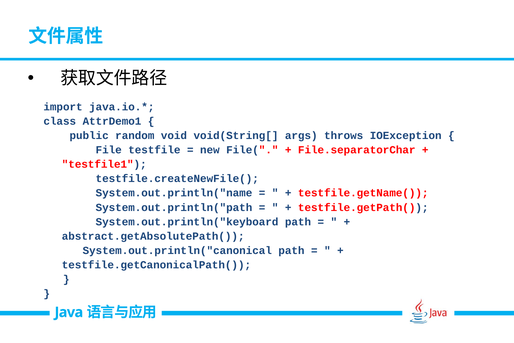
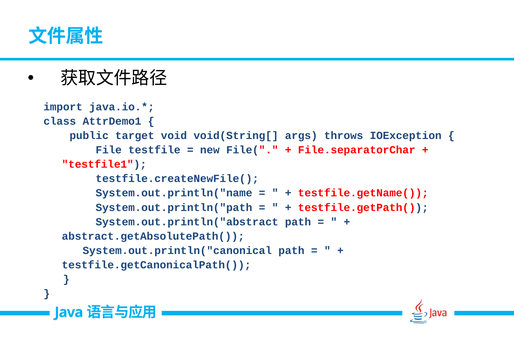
random: random -> target (135, 135)
System.out.println("keyboard: System.out.println("keyboard -> System.out.println("abstract (187, 222)
